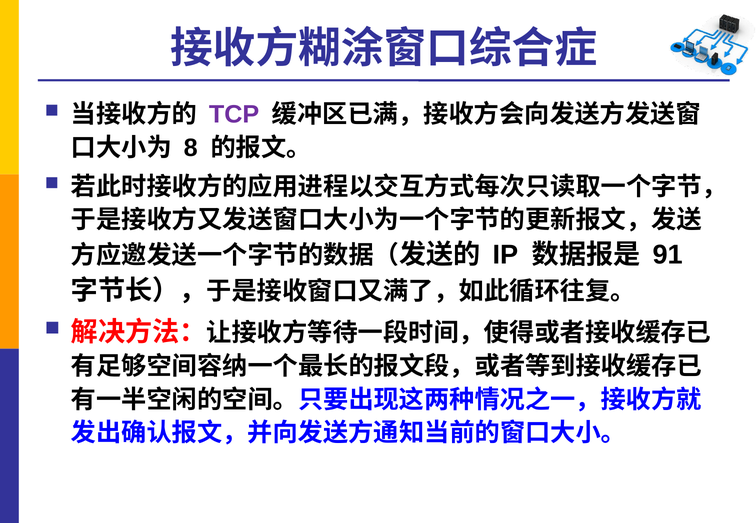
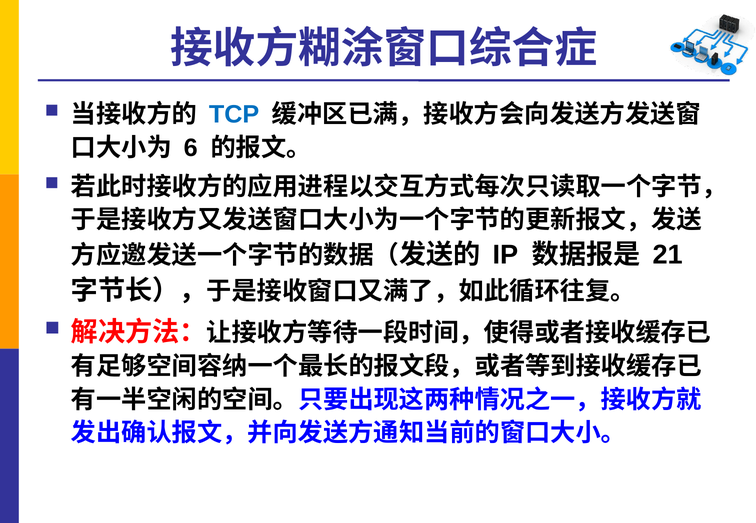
TCP colour: purple -> blue (234, 115)
8: 8 -> 6 (191, 148)
91: 91 -> 21 (668, 255)
